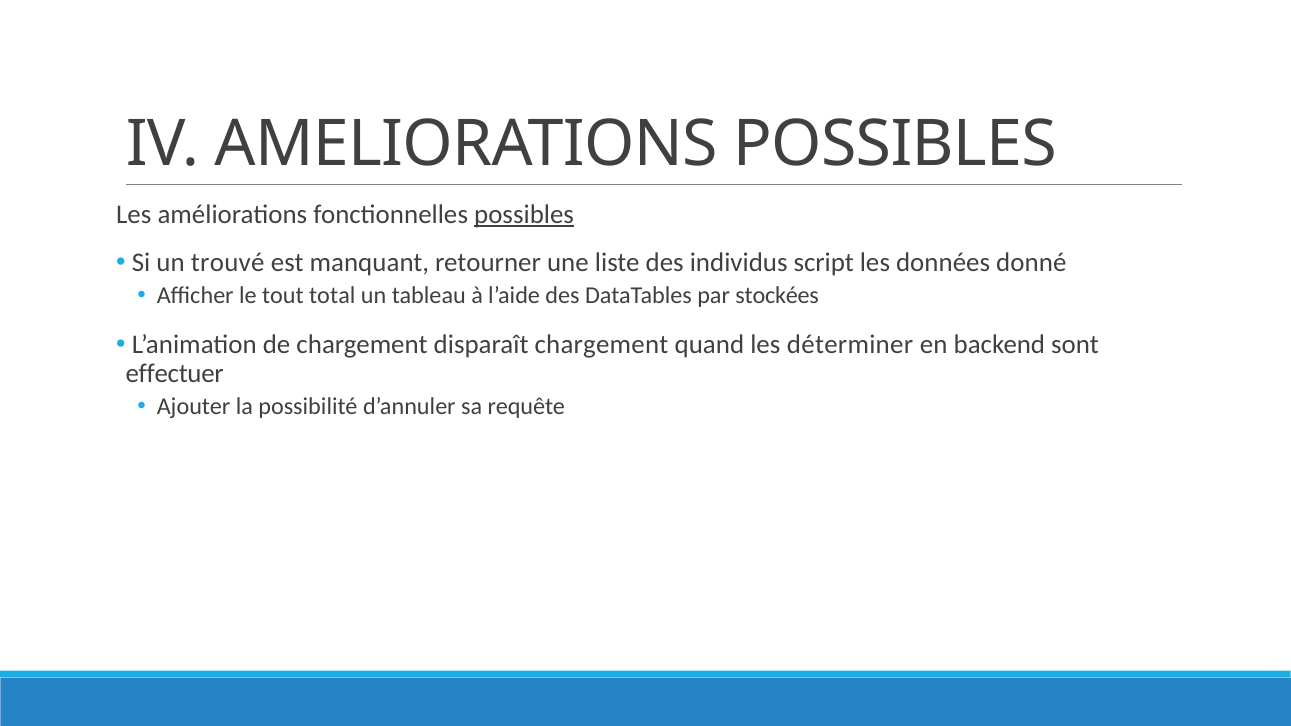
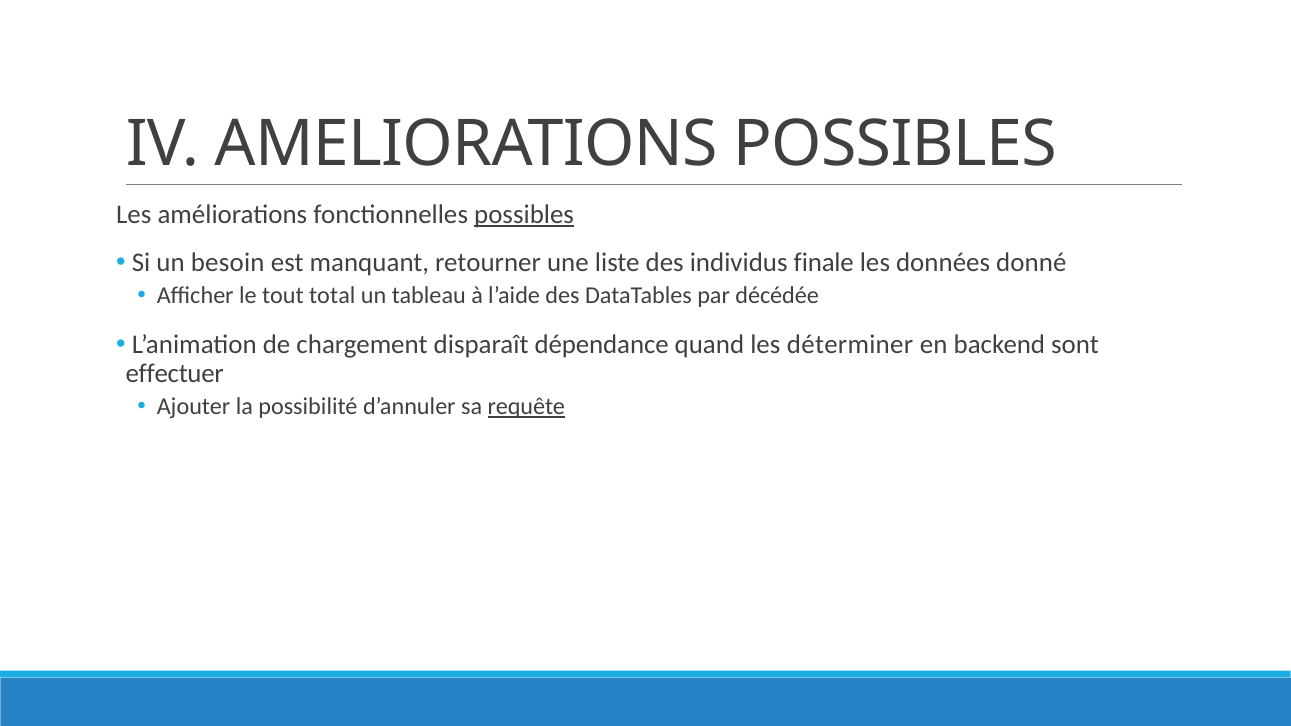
trouvé: trouvé -> besoin (228, 263)
script: script -> finale (824, 263)
stockées: stockées -> décédée (777, 296)
disparaît chargement: chargement -> dépendance (602, 345)
requête underline: none -> present (526, 407)
